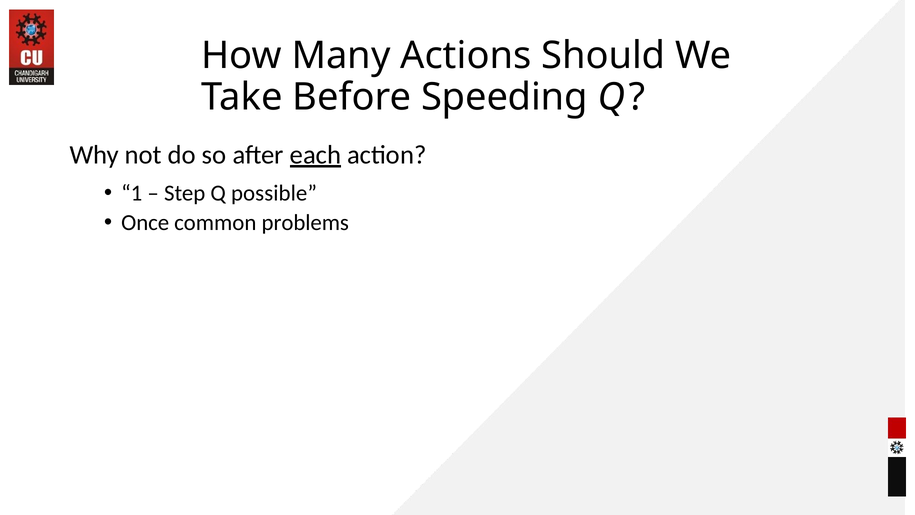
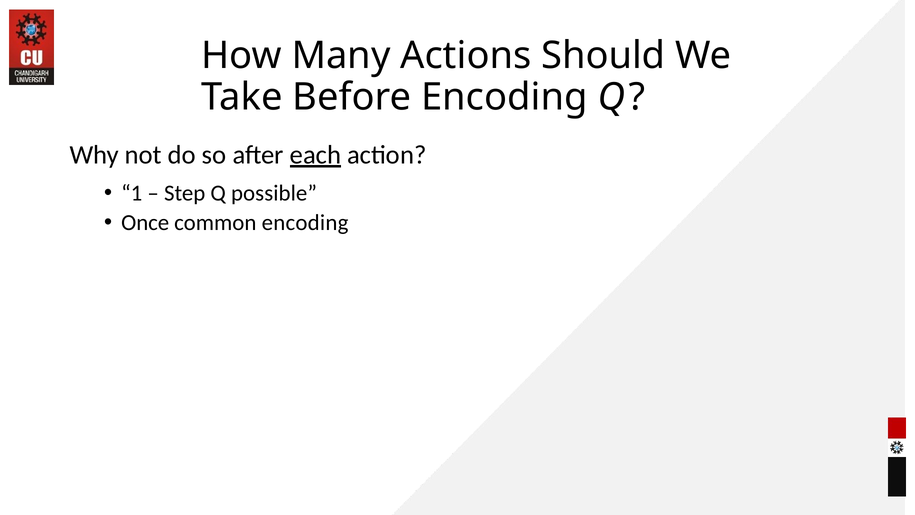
Before Speeding: Speeding -> Encoding (504, 97)
common problems: problems -> encoding (305, 222)
